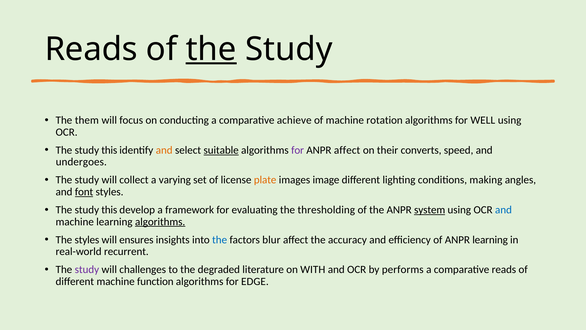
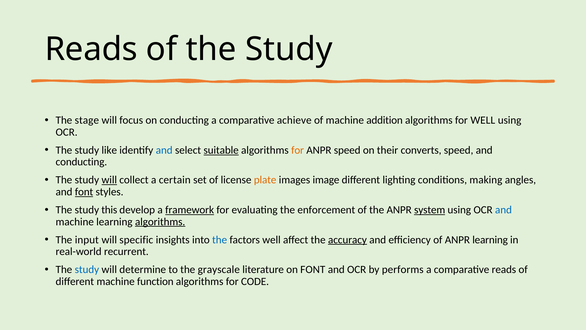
the underline: present -> none (211, 49)
them: them -> stage (87, 120)
rotation: rotation -> addition (385, 120)
this: this -> like (109, 150)
and colour: orange -> blue (164, 150)
for colour: purple -> orange (298, 150)
ANPR affect: affect -> speed (347, 150)
undergoes: undergoes -> conducting (81, 162)
will underline: none -> present (109, 180)
varying: varying -> certain (175, 180)
framework underline: none -> present (190, 210)
thresholding: thresholding -> enforcement (326, 210)
The styles: styles -> input (87, 239)
ensures: ensures -> specific (136, 239)
factors blur: blur -> well (271, 239)
accuracy underline: none -> present (347, 239)
study colour: purple -> blue (87, 269)
challenges: challenges -> determine (143, 269)
degraded: degraded -> grayscale (219, 269)
on WITH: WITH -> FONT (313, 269)
EDGE: EDGE -> CODE (255, 281)
